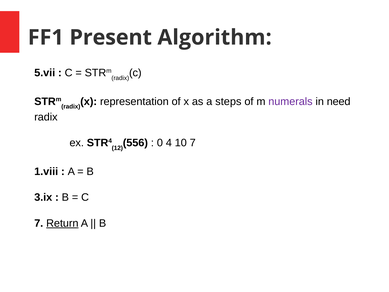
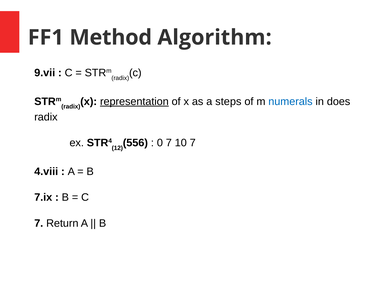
Present: Present -> Method (111, 37)
5.vii: 5.vii -> 9.vii (45, 73)
representation underline: none -> present (134, 101)
numerals colour: purple -> blue (290, 101)
need: need -> does (339, 101)
0 4: 4 -> 7 (169, 143)
1.viii: 1.viii -> 4.viii (46, 171)
3.ix: 3.ix -> 7.ix (43, 197)
Return underline: present -> none (62, 223)
